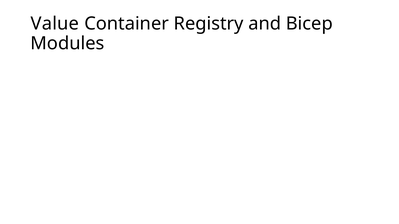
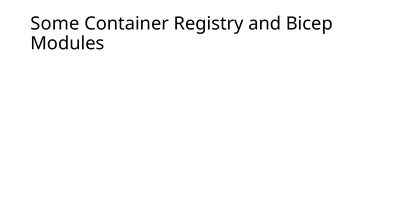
Value: Value -> Some (55, 24)
